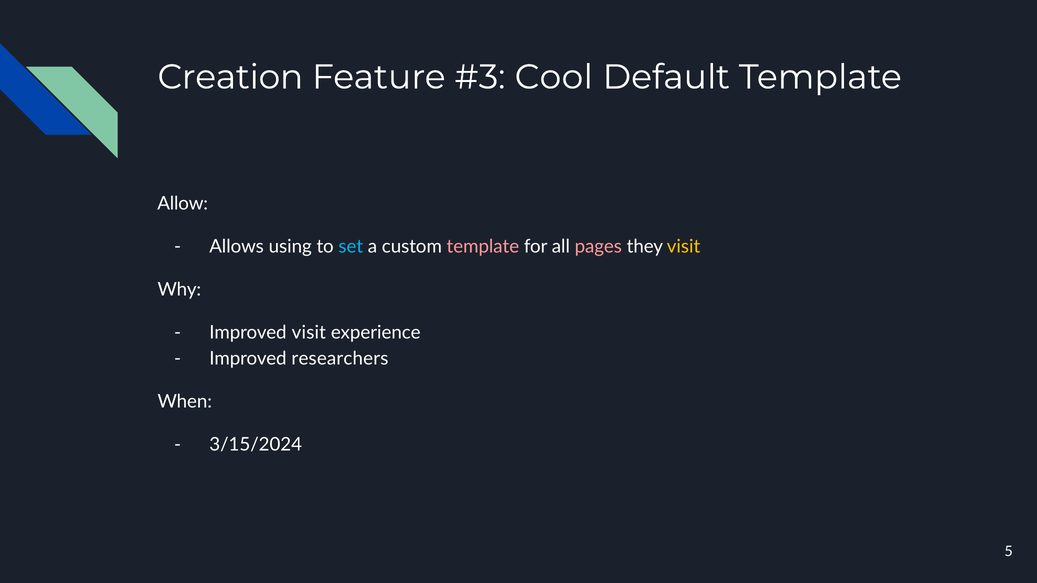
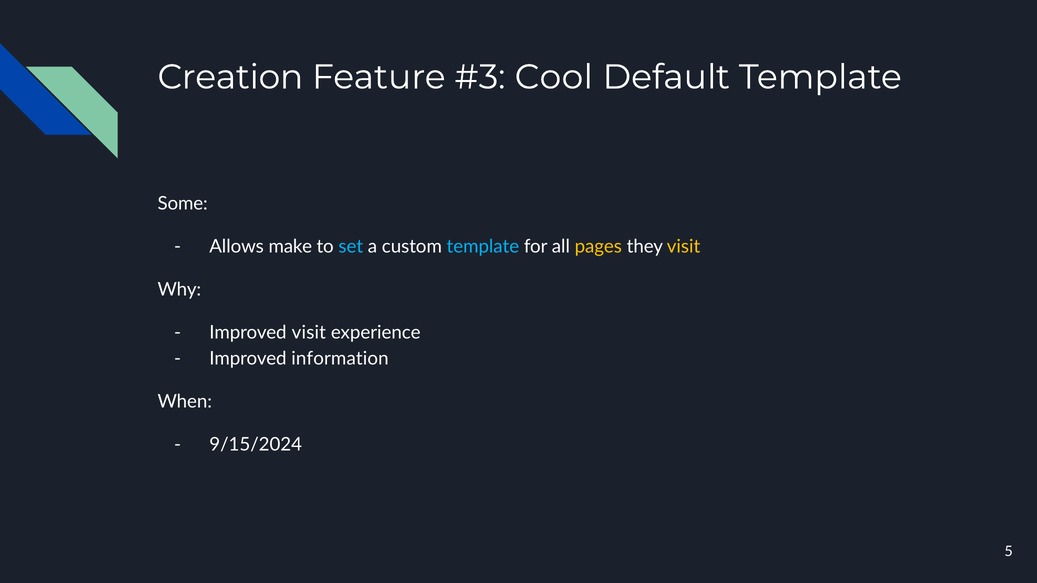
Allow: Allow -> Some (183, 204)
using: using -> make (290, 247)
template colour: pink -> light blue (483, 247)
pages colour: pink -> yellow (598, 247)
researchers: researchers -> information (340, 359)
3/15/2024: 3/15/2024 -> 9/15/2024 (256, 445)
